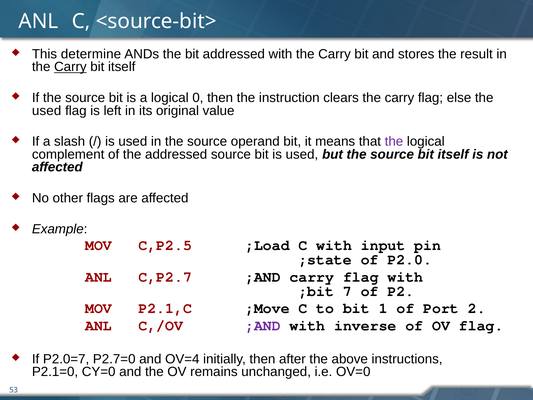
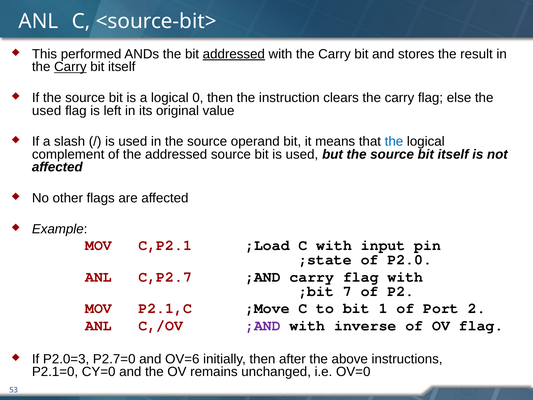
determine: determine -> performed (91, 54)
addressed underline: none -> present (234, 54)
the colour: purple -> blue (394, 141)
C,P2.5: C,P2.5 -> C,P2.1 (165, 245)
P2.0=7: P2.0=7 -> P2.0=3 (66, 359)
OV=4: OV=4 -> OV=6 (182, 359)
